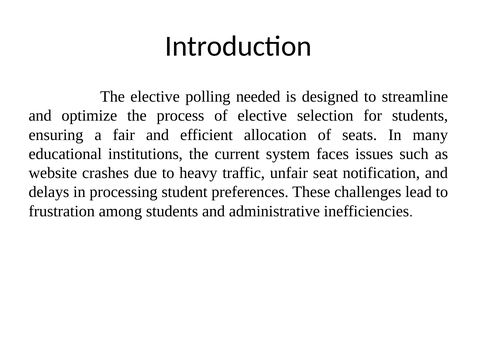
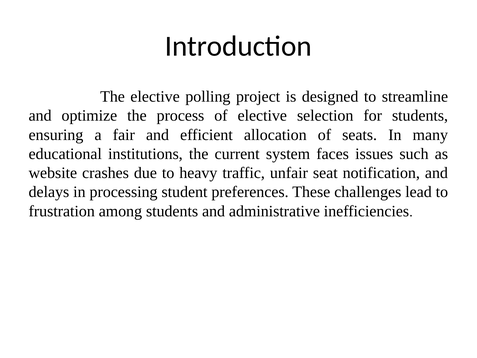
needed: needed -> project (258, 97)
